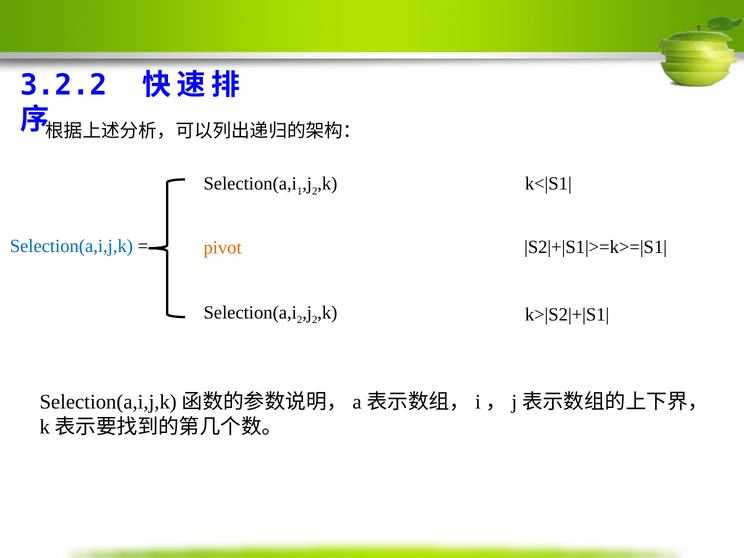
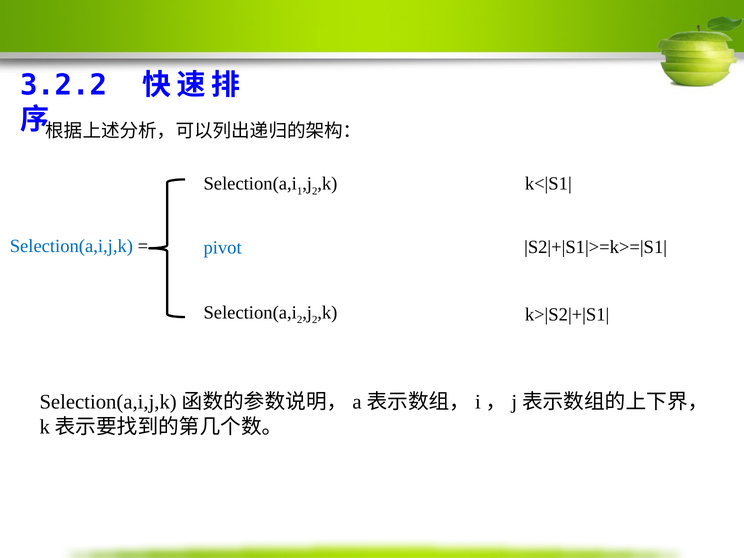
pivot colour: orange -> blue (223, 247)
